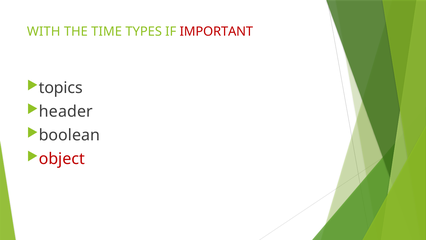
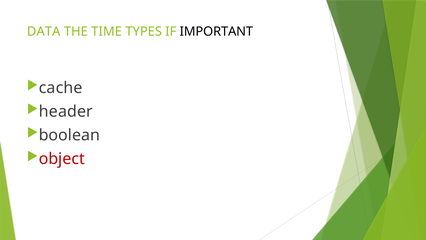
WITH: WITH -> DATA (44, 32)
IMPORTANT colour: red -> black (216, 32)
topics: topics -> cache (61, 88)
